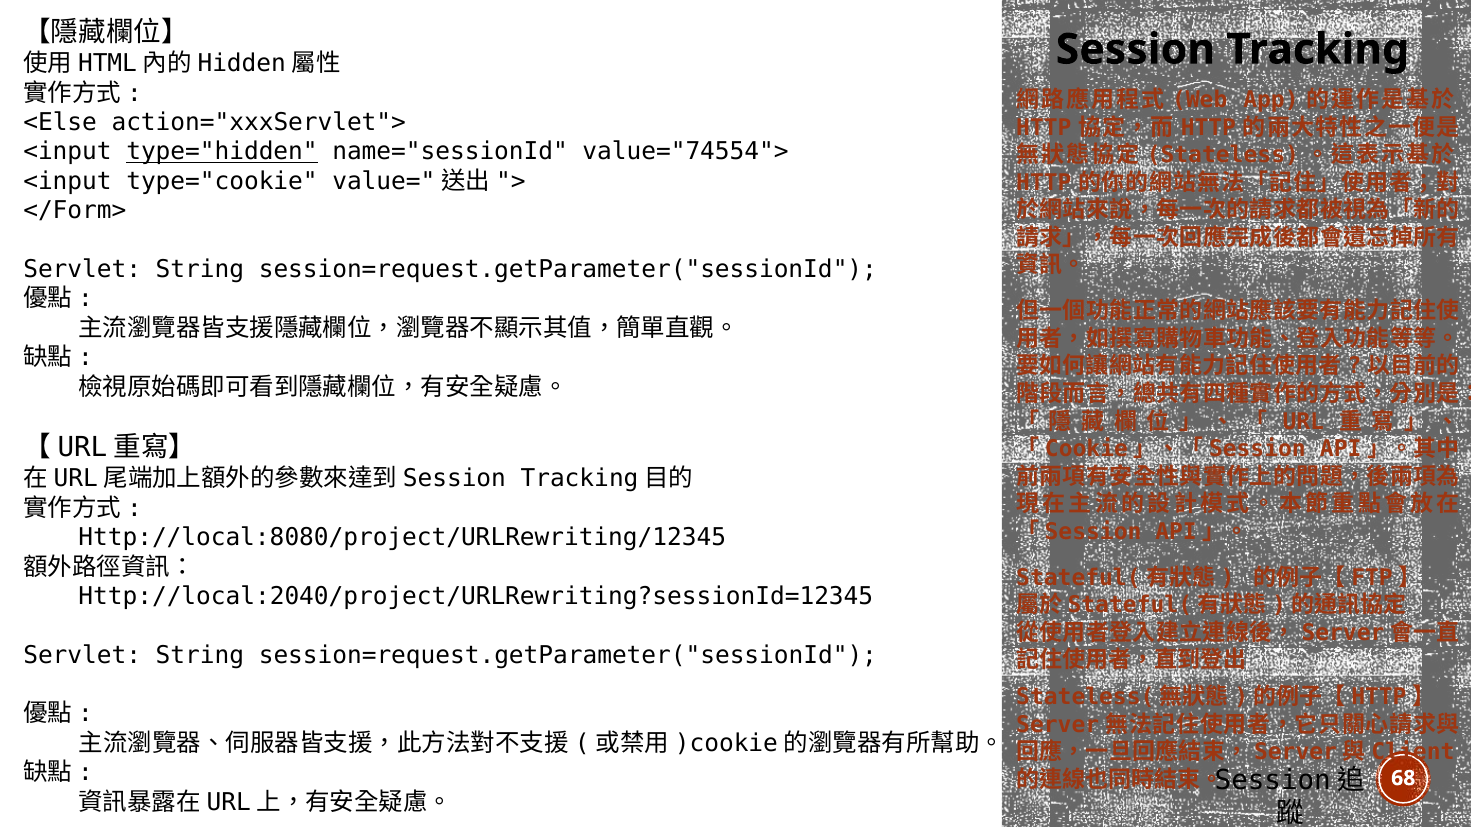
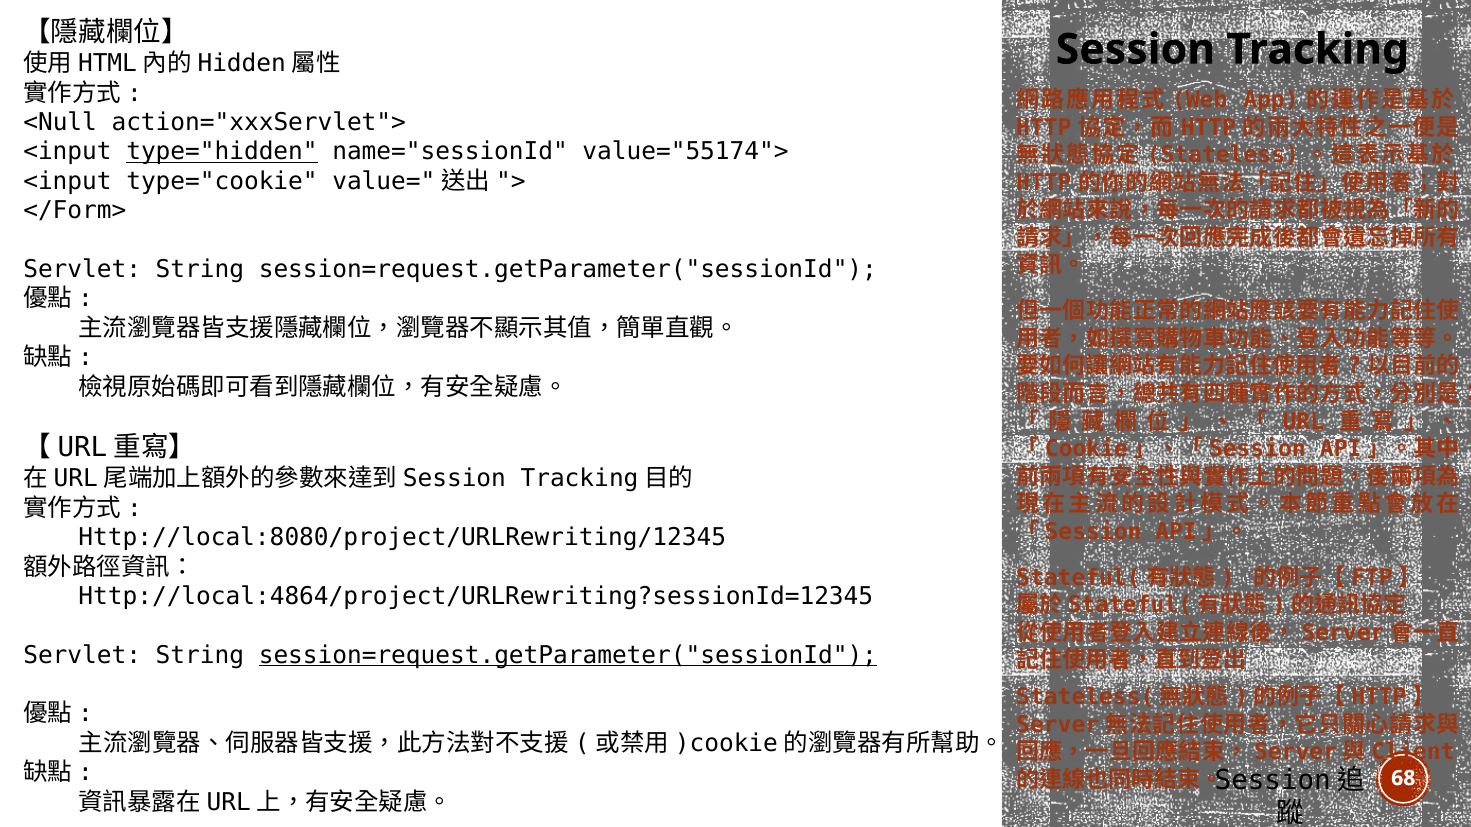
<Else: <Else -> <Null (60, 122)
value="74554">: value="74554"> -> value="55174"> (686, 152)
Http://local:2040/project/URLRewriting?sessionId=12345: Http://local:2040/project/URLRewriting?sessionId=12345 -> Http://local:4864/project/URLRewriting?sessionId=12345 (476, 597)
session=request.getParameter("sessionId underline: none -> present (568, 655)
